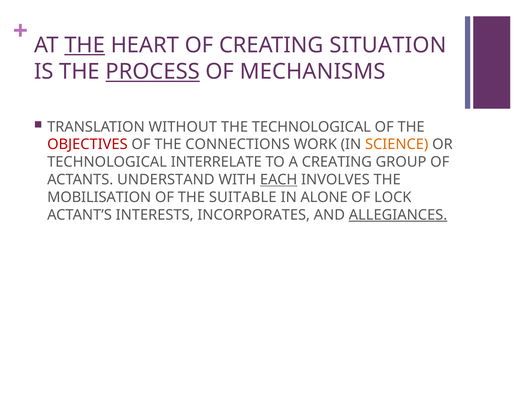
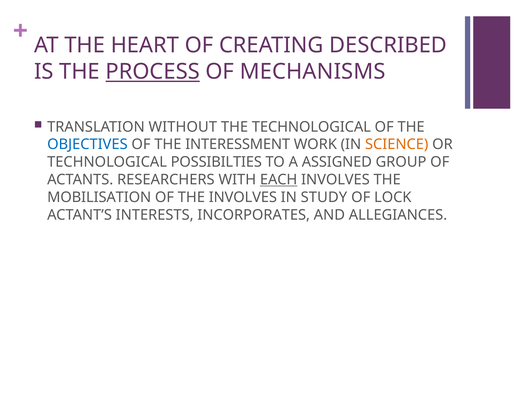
THE underline: present -> none (85, 45)
SITUATION: SITUATION -> DESCRIBED (388, 45)
OBJECTIVES colour: red -> blue (87, 144)
CONNECTIONS: CONNECTIONS -> INTERESSMENT (238, 144)
INTERRELATE: INTERRELATE -> POSSIBILTIES (216, 162)
A CREATING: CREATING -> ASSIGNED (337, 162)
UNDERSTAND: UNDERSTAND -> RESEARCHERS (166, 179)
THE SUITABLE: SUITABLE -> INVOLVES (243, 197)
ALONE: ALONE -> STUDY (324, 197)
ALLEGIANCES underline: present -> none (398, 214)
